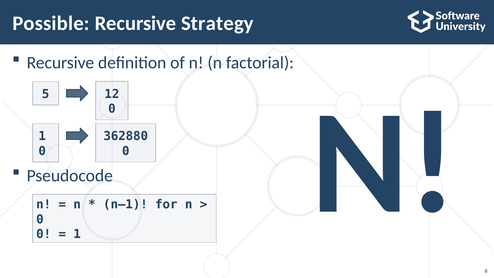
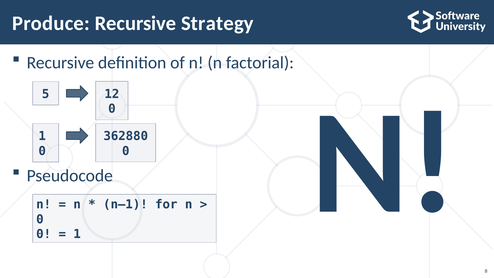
Possible: Possible -> Produce (51, 23)
